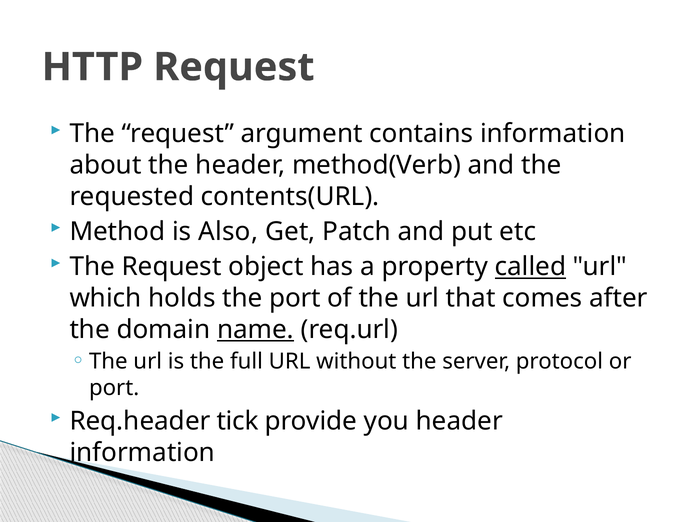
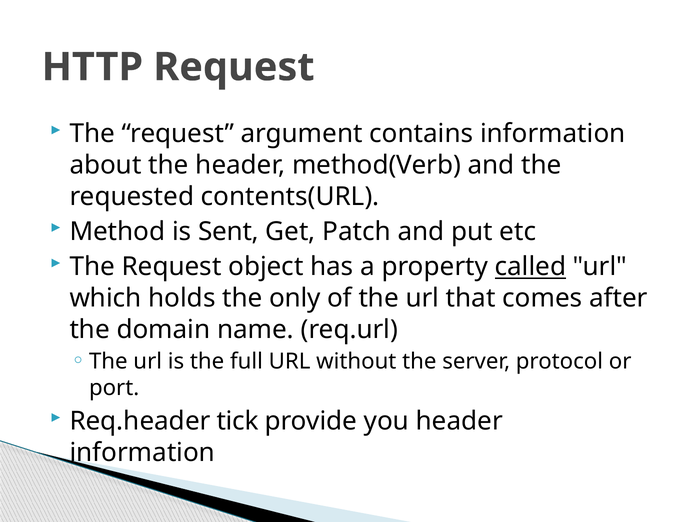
Also: Also -> Sent (228, 232)
the port: port -> only (295, 298)
name underline: present -> none (255, 330)
